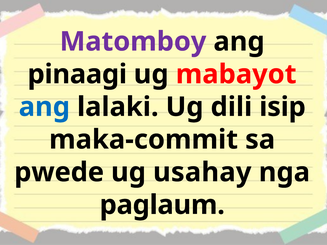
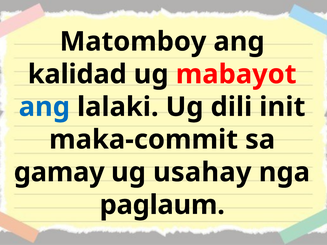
Matomboy colour: purple -> black (133, 42)
pinaagi: pinaagi -> kalidad (77, 74)
isip: isip -> init (282, 107)
pwede: pwede -> gamay (59, 172)
